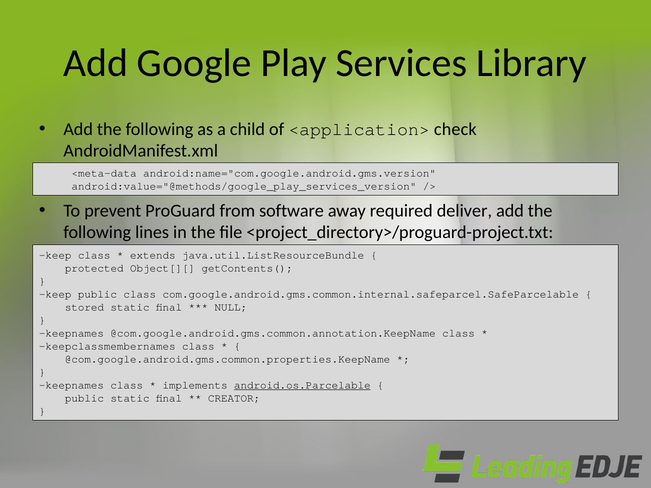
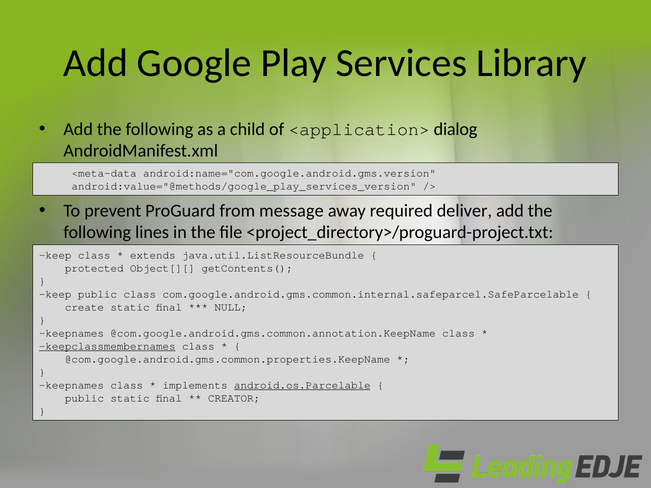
check: check -> dialog (456, 129)
software: software -> message (291, 211)
stored: stored -> create (84, 307)
keepclassmembernames underline: none -> present (107, 346)
